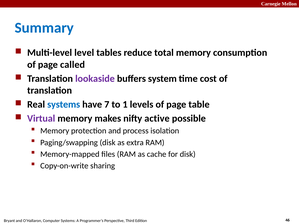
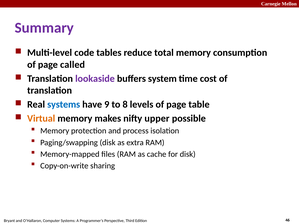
Summary colour: blue -> purple (44, 28)
level: level -> code (84, 53)
7: 7 -> 9 (107, 105)
1: 1 -> 8 (125, 105)
Virtual colour: purple -> orange (41, 118)
active: active -> upper (157, 118)
